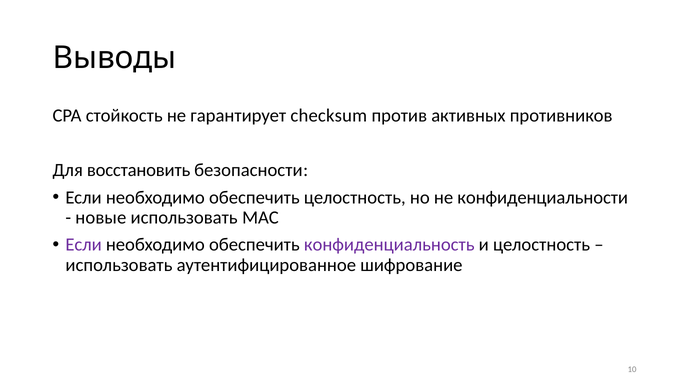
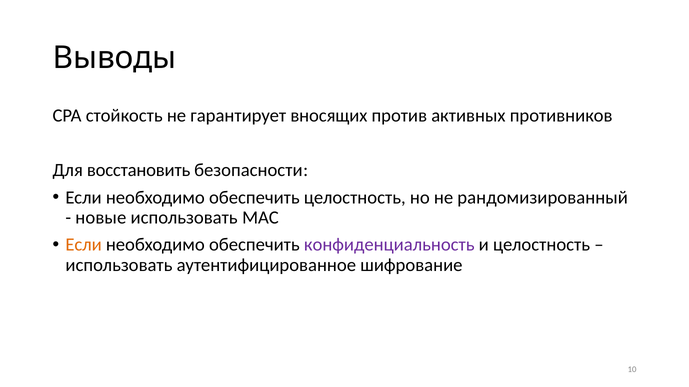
checksum: checksum -> вносящих (329, 116)
конфиденциальности: конфиденциальности -> рандомизированный (543, 198)
Если colour: purple -> orange (84, 245)
